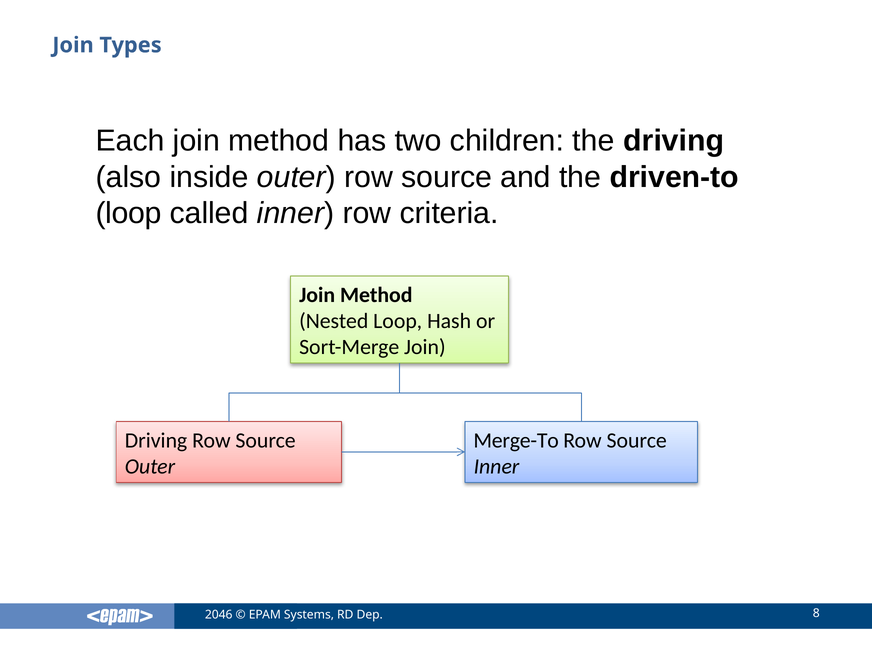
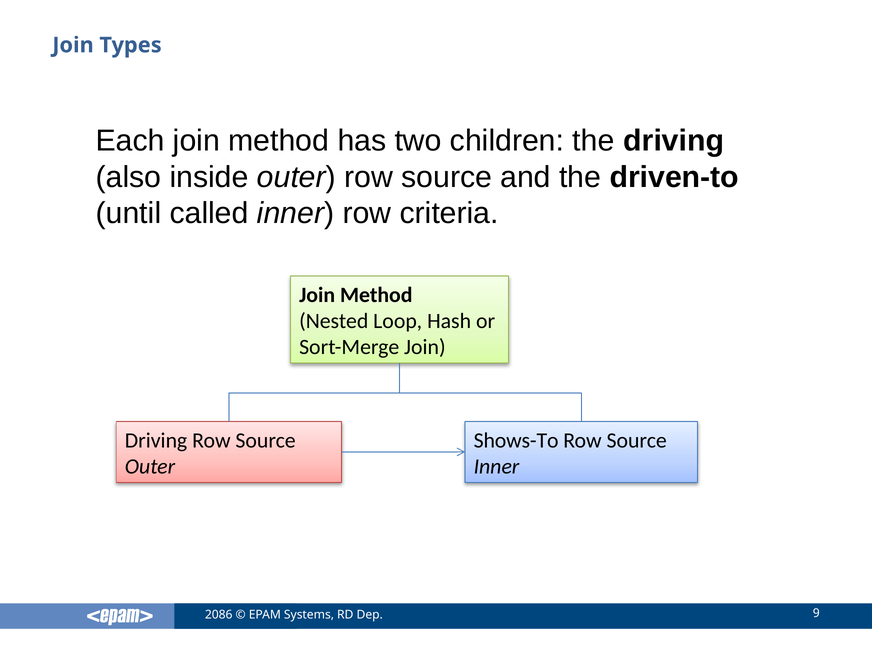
loop: loop -> until (129, 213)
Merge-To: Merge-To -> Shows-To (516, 440)
2046: 2046 -> 2086 (219, 615)
8: 8 -> 9 (816, 613)
